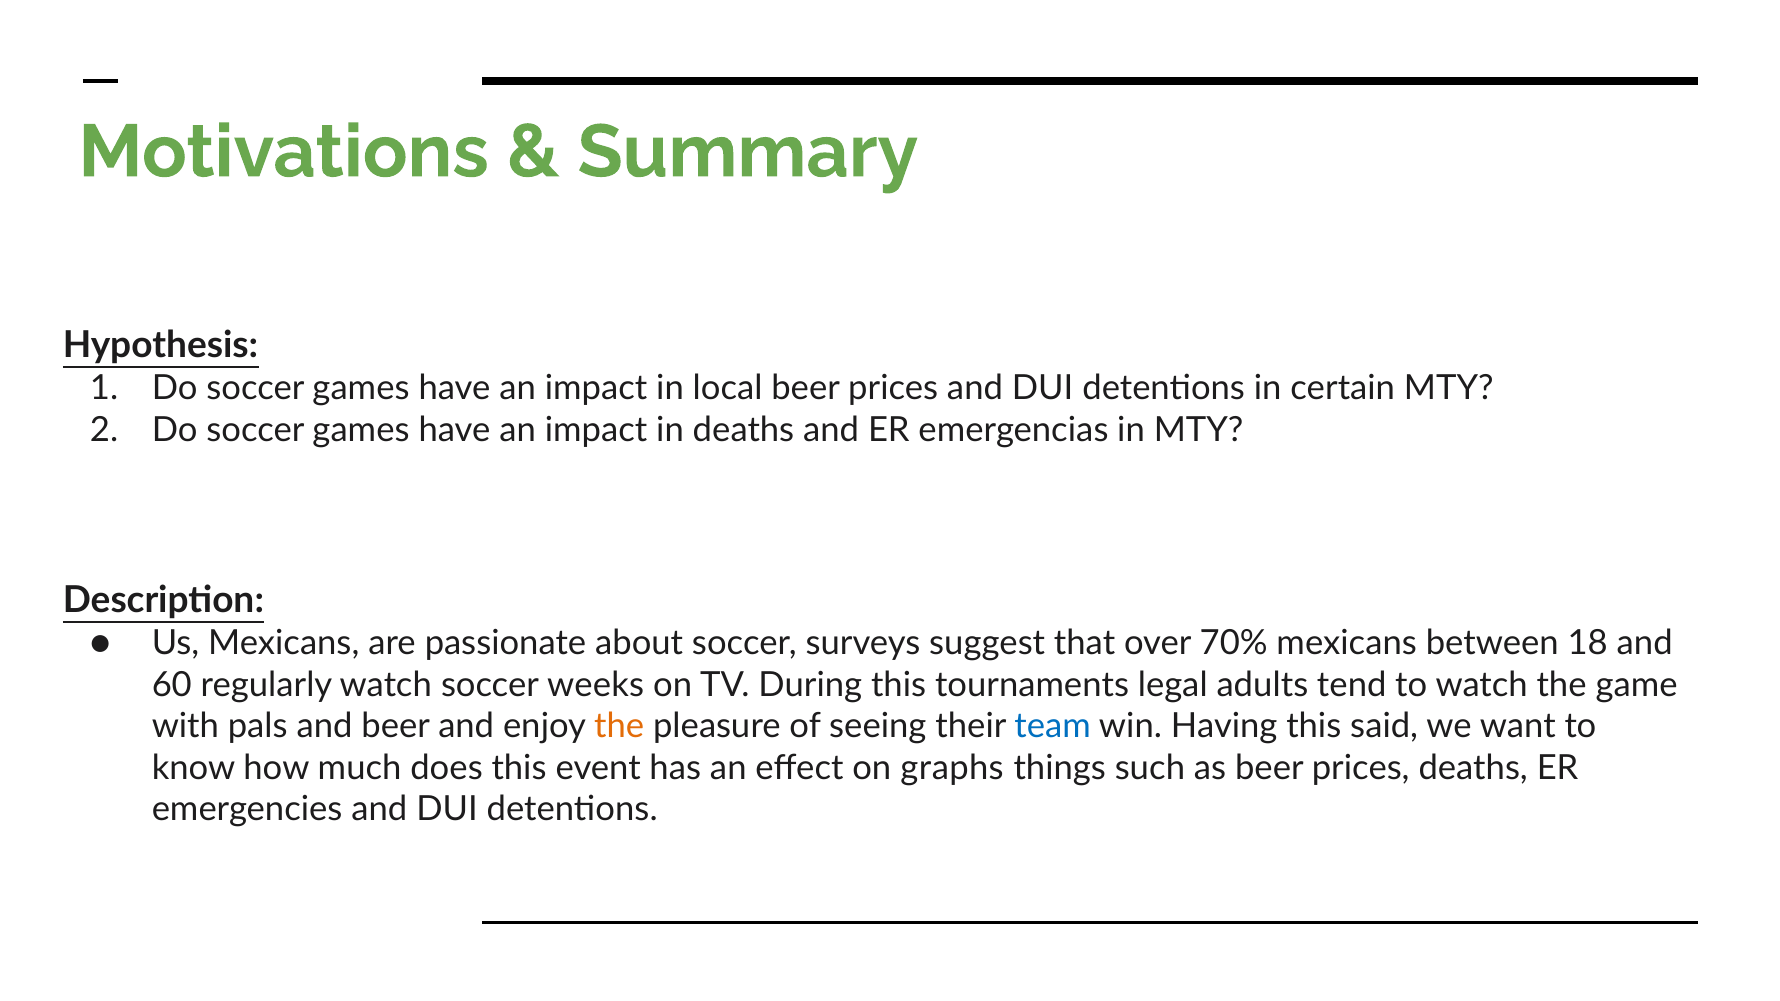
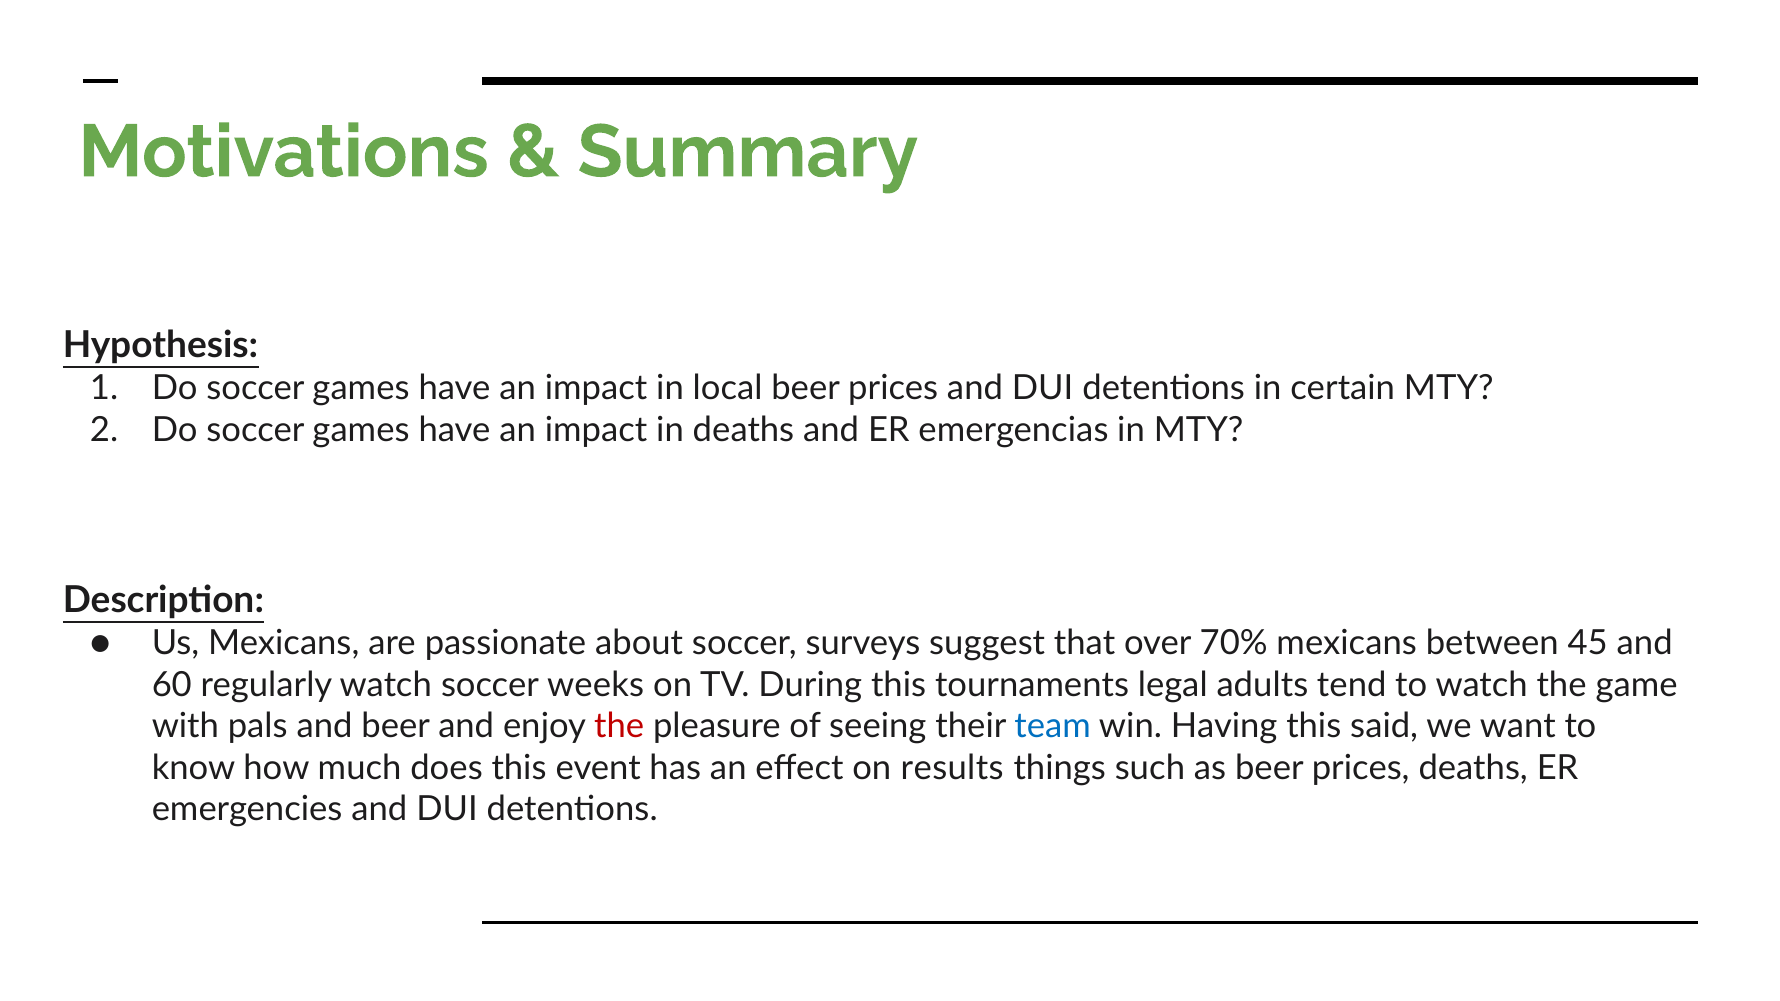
18: 18 -> 45 (1588, 644)
the colour: orange -> red (619, 727)
graphs: graphs -> results (952, 768)
